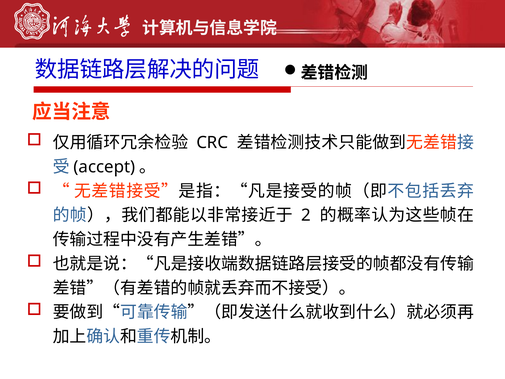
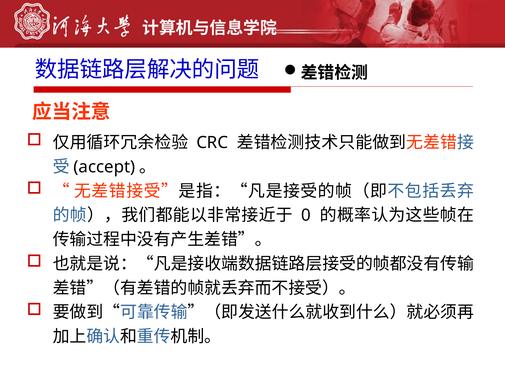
2: 2 -> 0 (306, 215)
